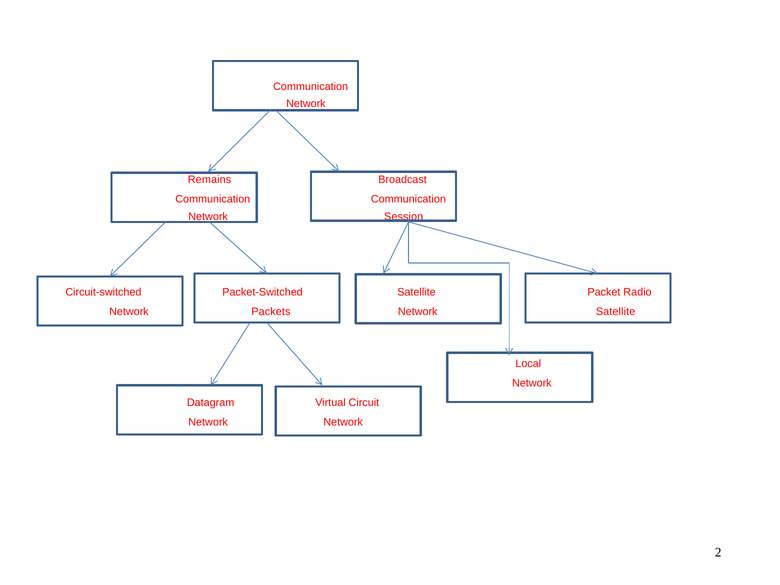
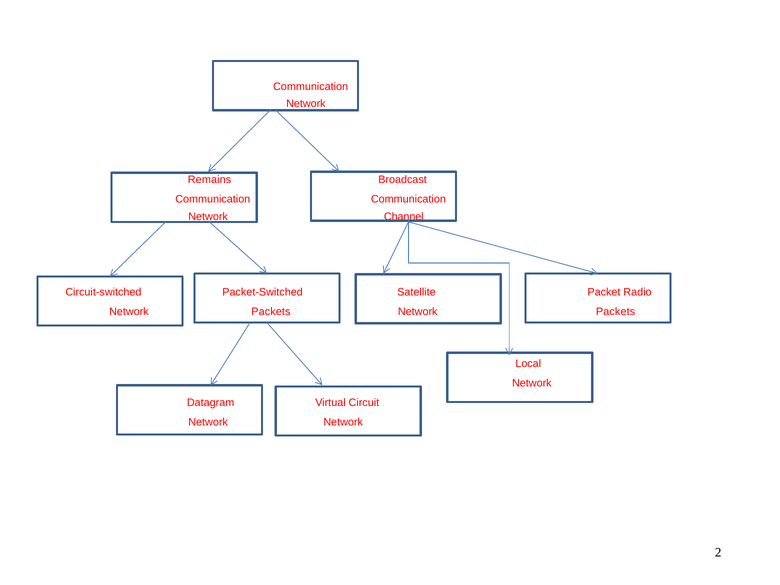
Session: Session -> Channel (404, 217)
Satellite: Satellite -> Packets (616, 312)
